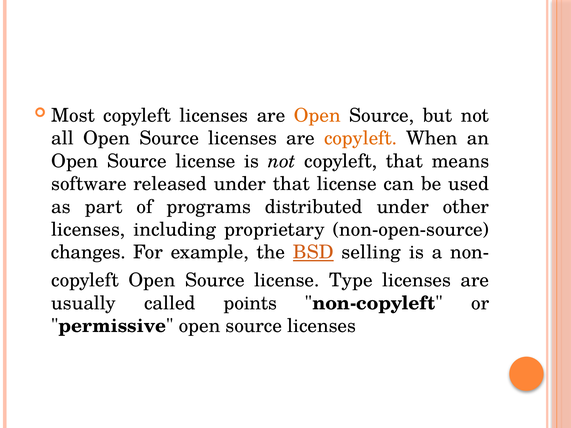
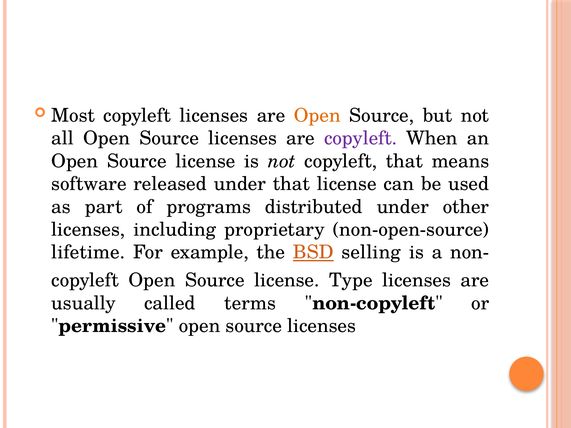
copyleft colour: orange -> purple (361, 138)
changes: changes -> lifetime (88, 253)
points: points -> terms (250, 303)
